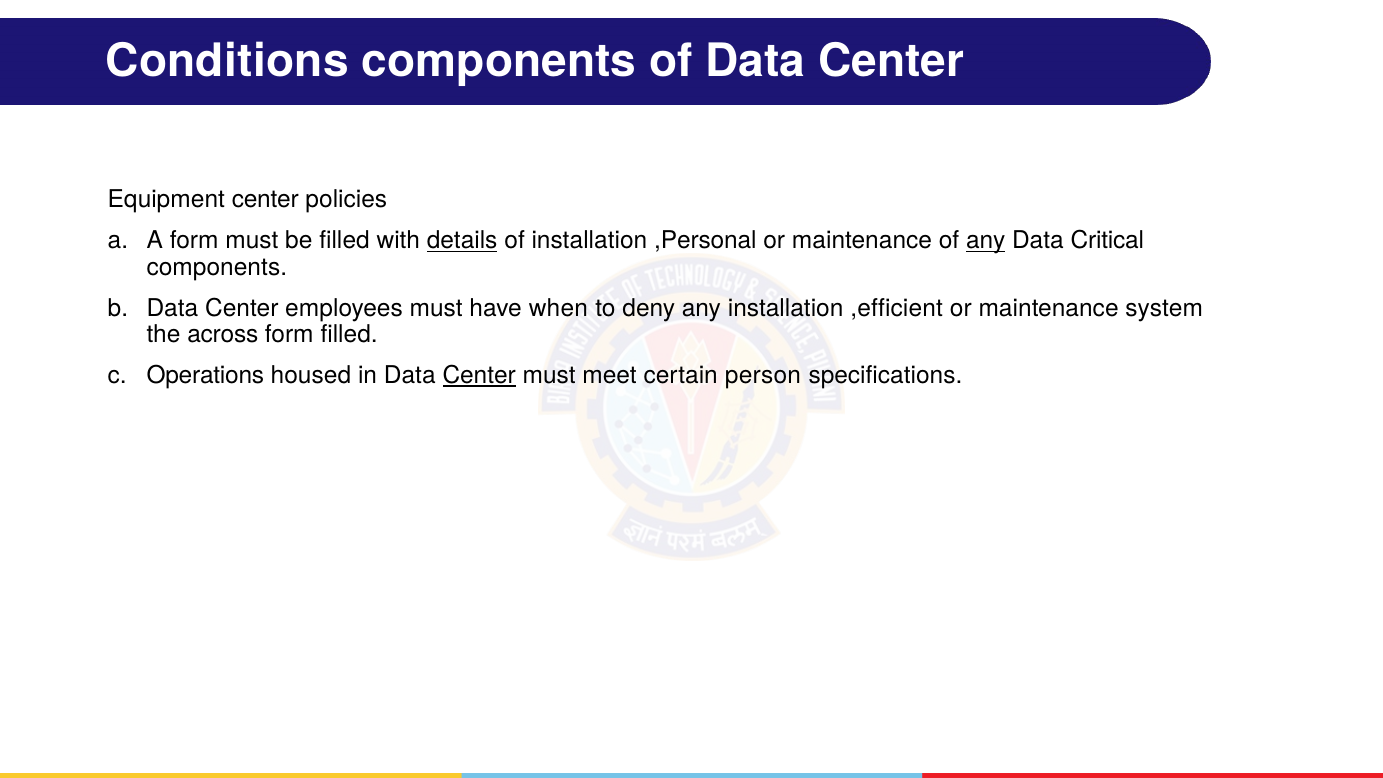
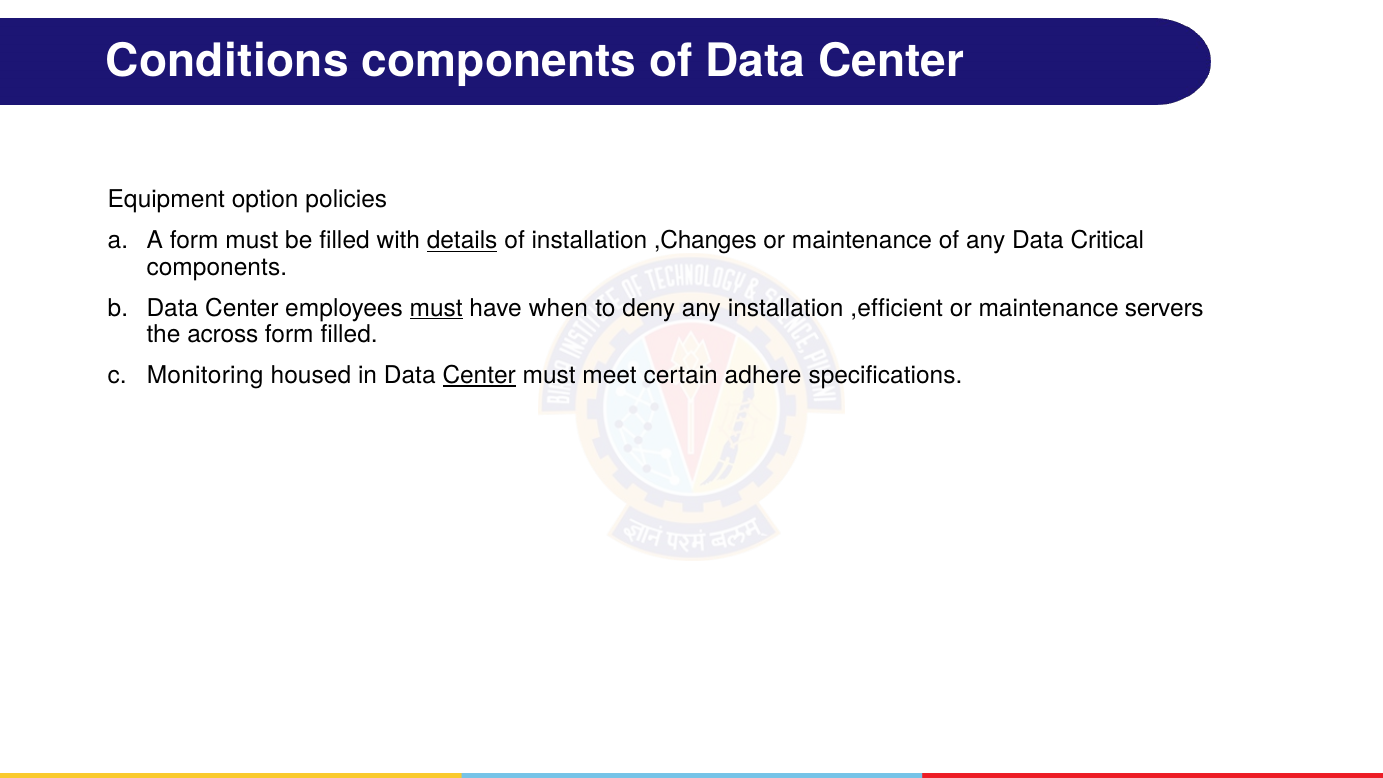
Equipment center: center -> option (265, 200)
,Personal: ,Personal -> ,Changes (705, 241)
any underline: present -> none (986, 241)
must underline: none -> present (436, 308)
system: system -> servers (1164, 308)
Operations: Operations -> Monitoring (205, 376)
person: person -> adhere (763, 376)
